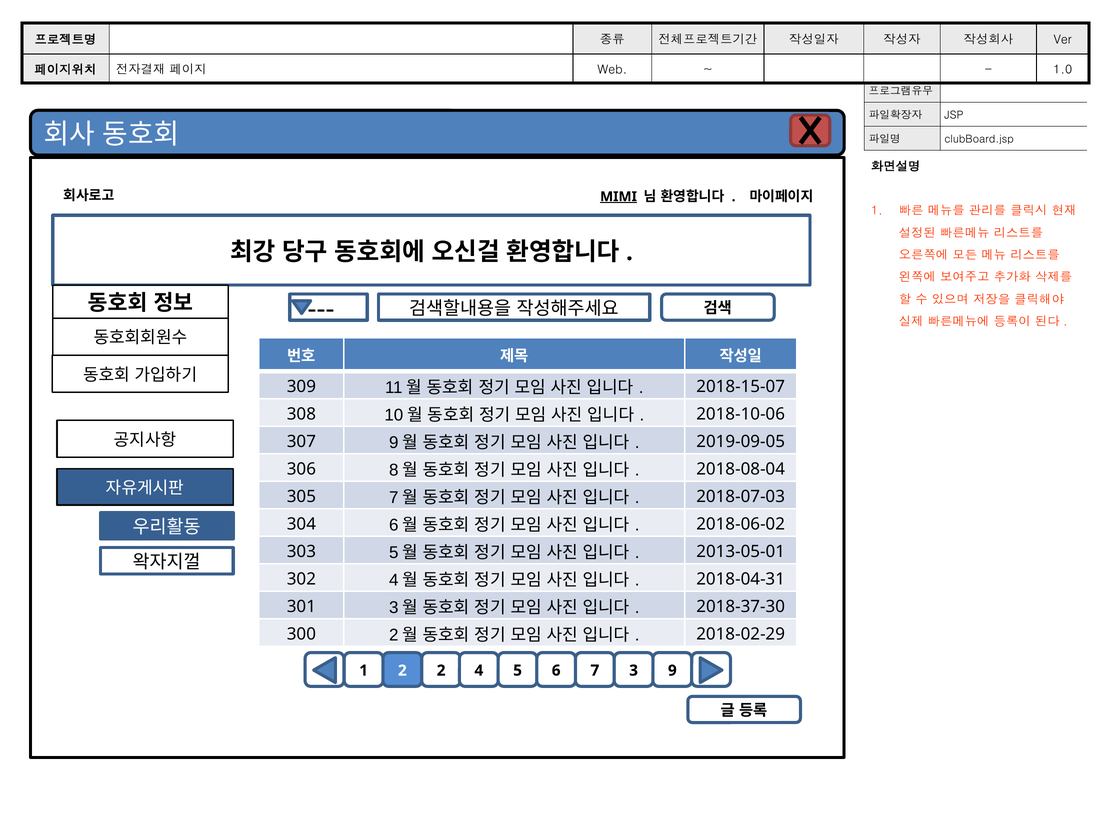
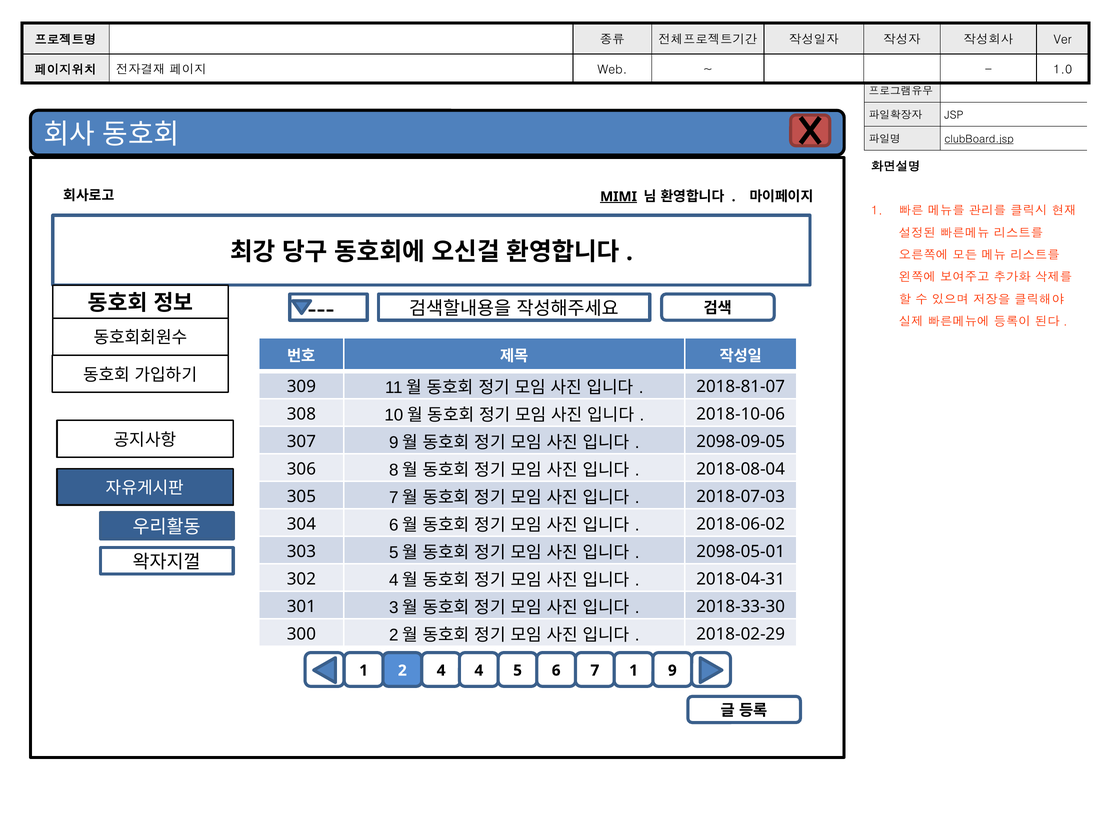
clubBoard.jsp underline: none -> present (979, 139)
2018-15-07: 2018-15-07 -> 2018-81-07 (741, 387)
2019-09-05: 2019-09-05 -> 2098-09-05 (741, 442)
2013-05-01: 2013-05-01 -> 2098-05-01 (741, 552)
2018-37-30: 2018-37-30 -> 2018-33-30 (741, 607)
2 2: 2 -> 4 (441, 671)
7 3: 3 -> 1 (634, 671)
